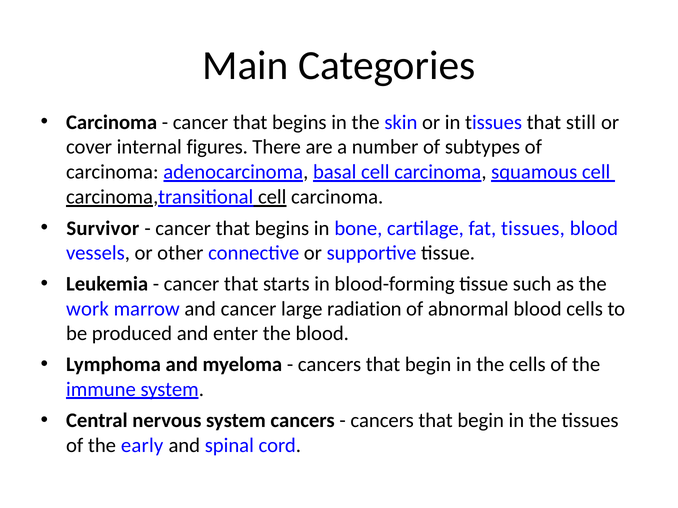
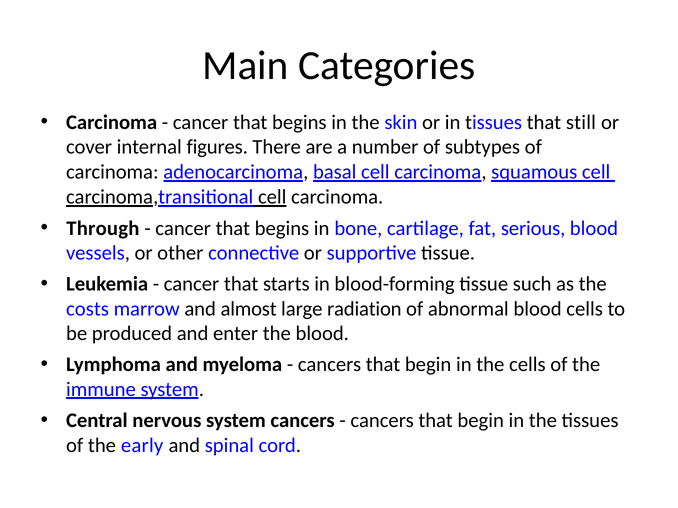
Survivor: Survivor -> Through (103, 229)
fat tissues: tissues -> serious (533, 229)
work: work -> costs (88, 309)
and cancer: cancer -> almost (249, 309)
